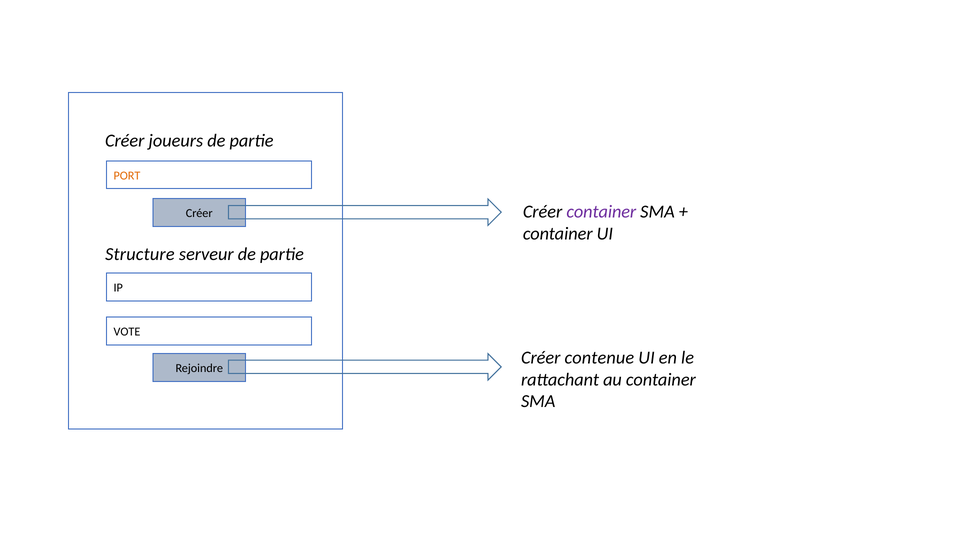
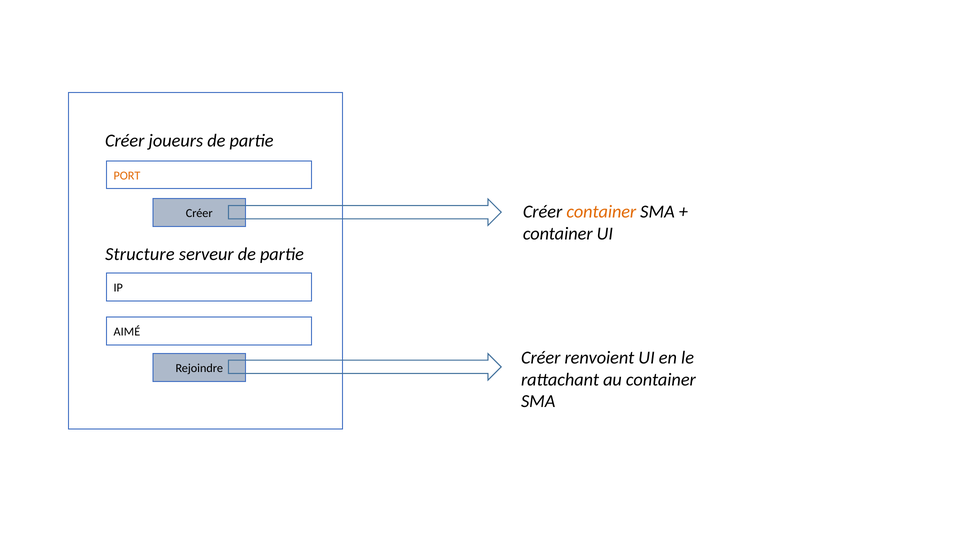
container colour: purple -> orange (601, 212)
VOTE: VOTE -> AIMÉ (127, 332)
contenue: contenue -> renvoient (599, 357)
